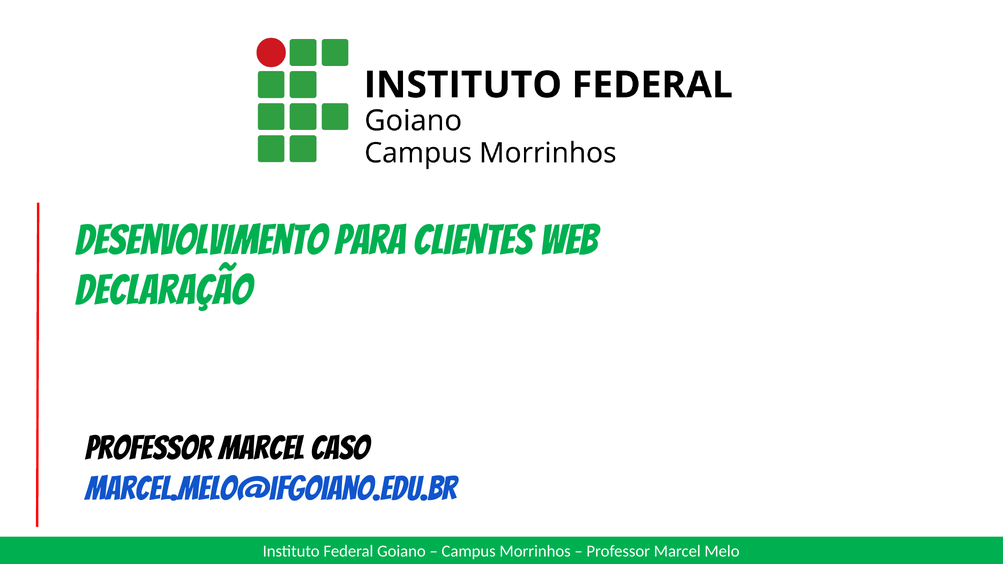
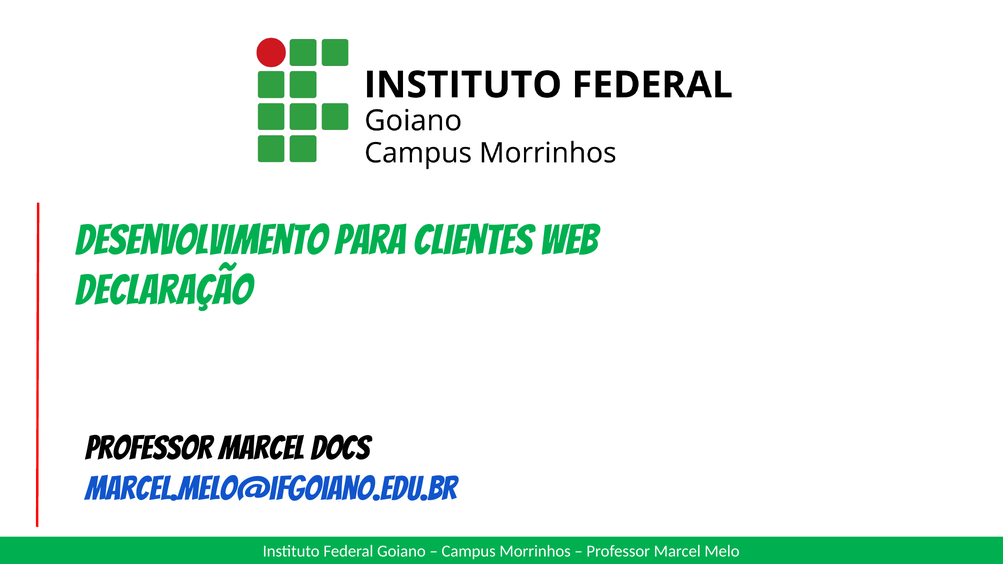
Caso: Caso -> Docs (340, 449)
